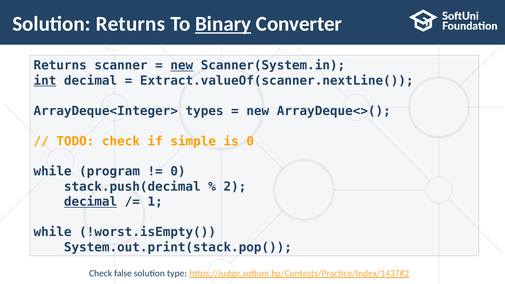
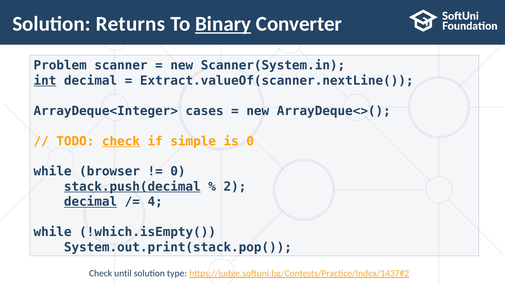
Returns: Returns -> Problem (60, 65)
new underline: present -> none (182, 65)
types: types -> cases (205, 111)
check underline: none -> present (121, 141)
program: program -> browser (110, 172)
stack.push(decimal underline: none -> present (132, 187)
1: 1 -> 4 (155, 202)
!worst.isEmpty(: !worst.isEmpty( -> !which.isEmpty( (148, 232)
false: false -> until (123, 273)
